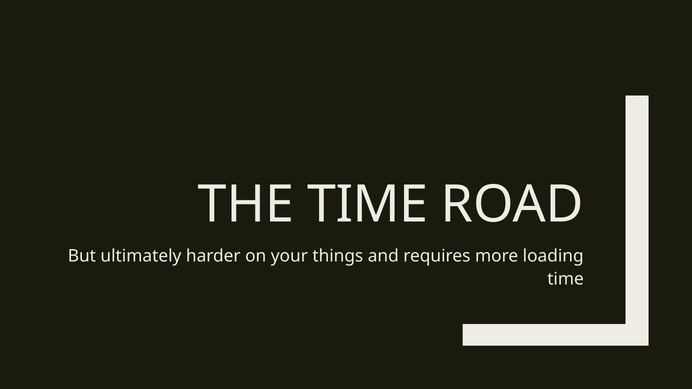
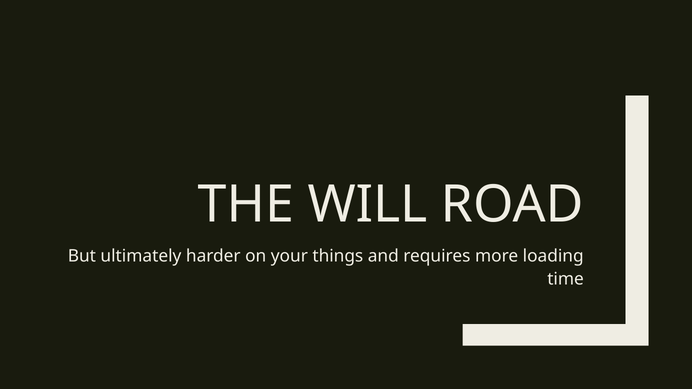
THE TIME: TIME -> WILL (368, 205)
